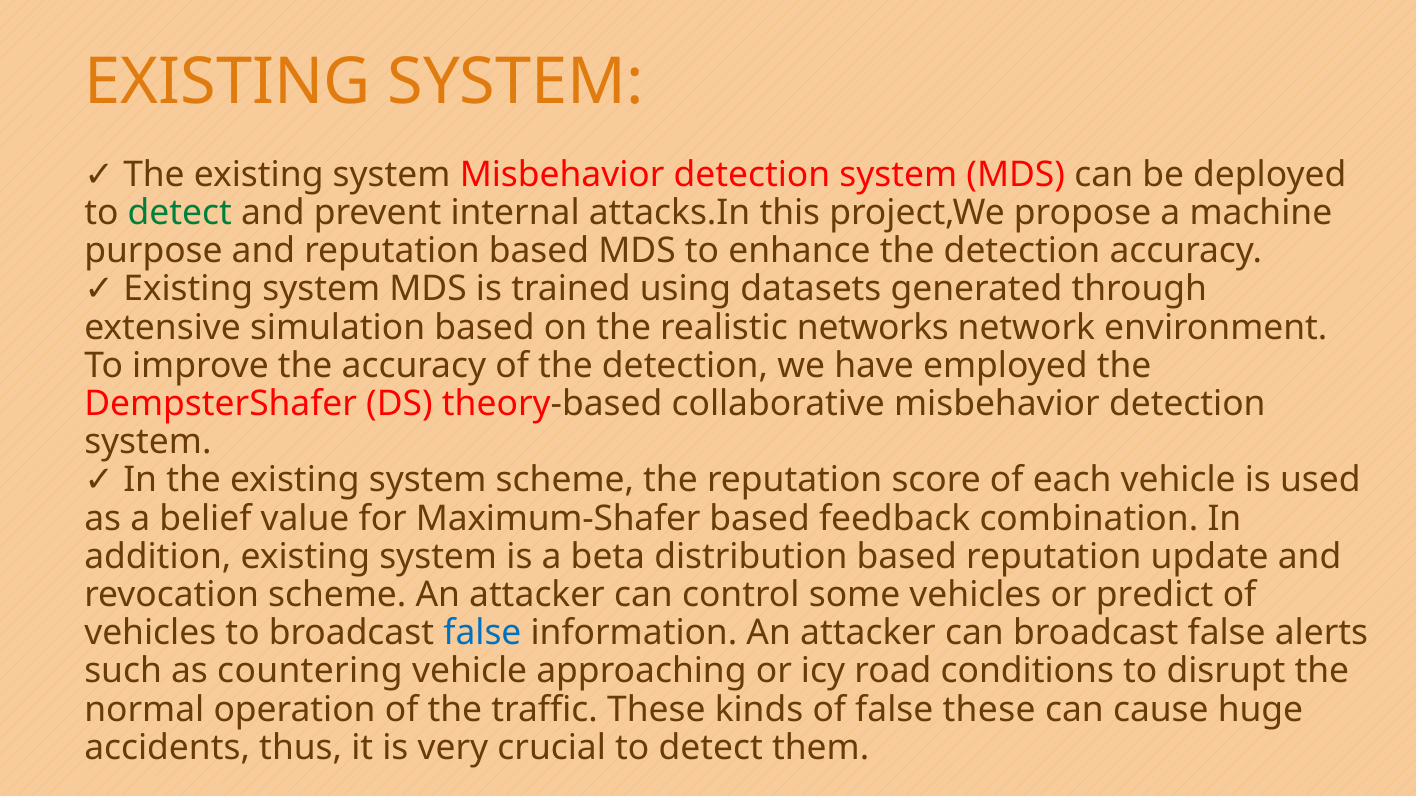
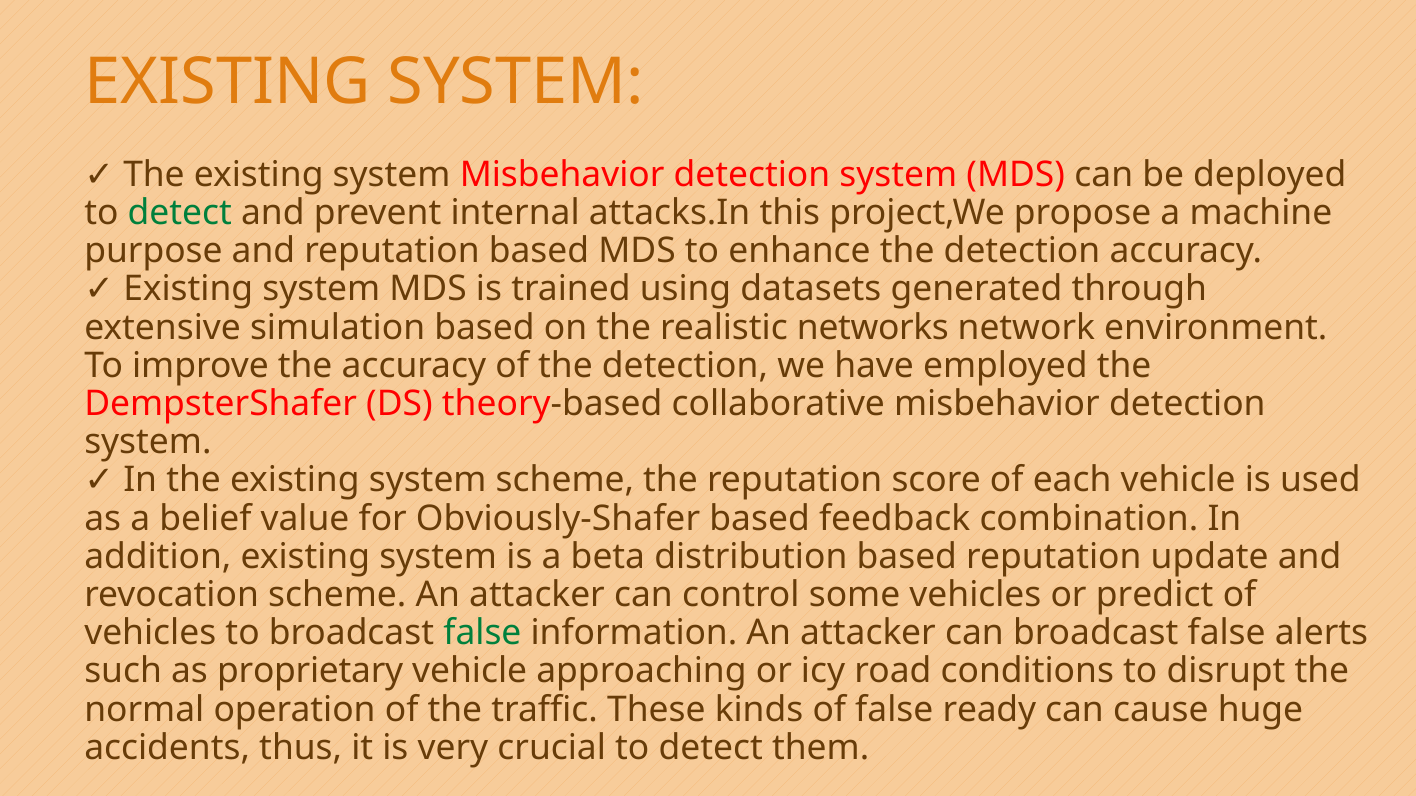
Maximum-Shafer: Maximum-Shafer -> Obviously-Shafer (558, 519)
false colour: blue -> green (482, 633)
countering: countering -> proprietary (310, 672)
false these: these -> ready (989, 710)
